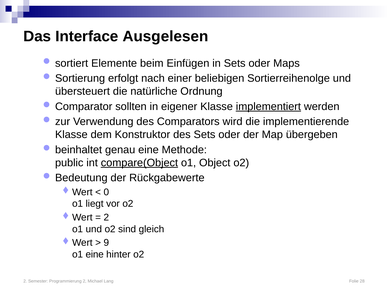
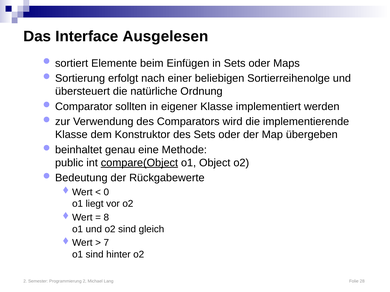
implementiert underline: present -> none (268, 107)
2: 2 -> 8 (106, 218)
9: 9 -> 7 (106, 243)
o1 eine: eine -> sind (95, 255)
